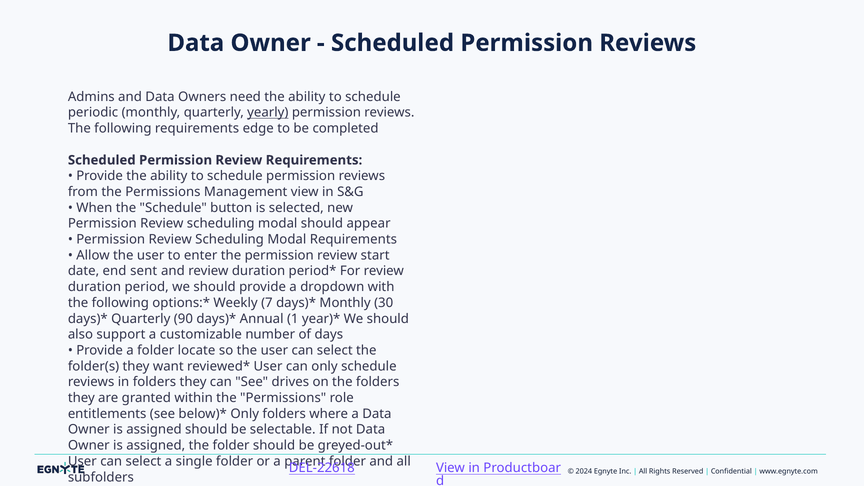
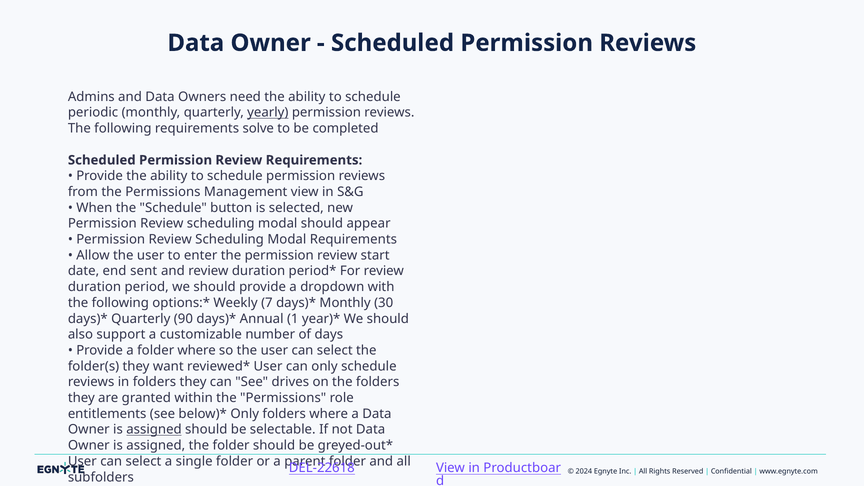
edge: edge -> solve (258, 128)
folder locate: locate -> where (197, 350)
assigned underline: none -> present (154, 430)
